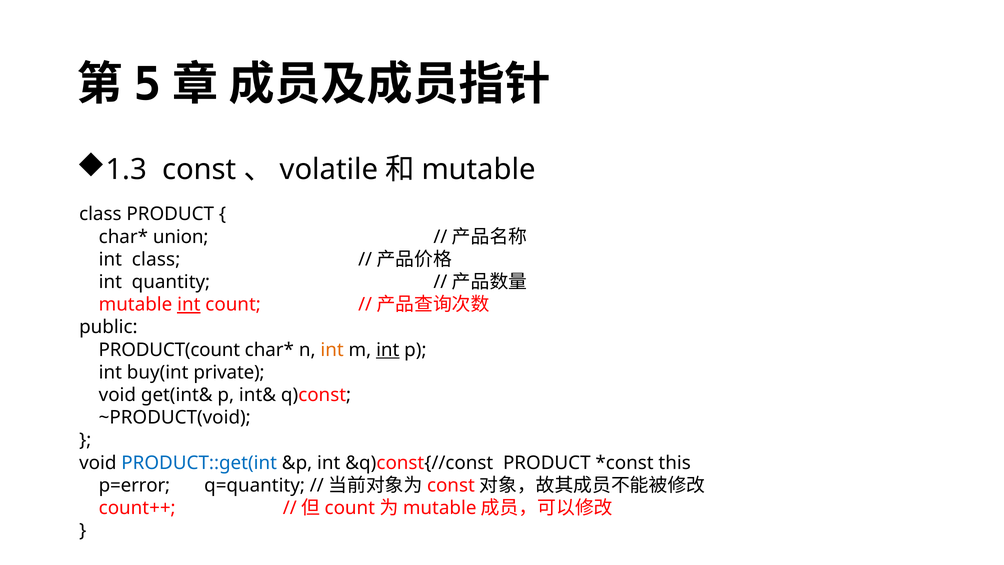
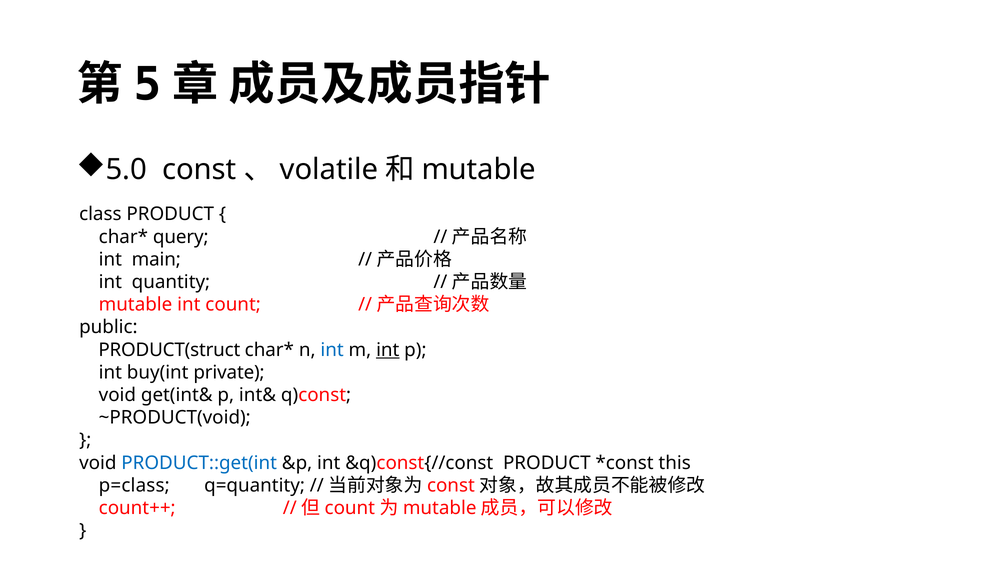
1.3: 1.3 -> 5.0 (126, 170)
union: union -> query (181, 237)
int class: class -> main (156, 259)
int underline: present -> none (189, 305)
PRODUCT(count: PRODUCT(count -> PRODUCT(struct (169, 350)
int colour: orange -> blue (332, 350)
p=error: p=error -> p=class (134, 485)
